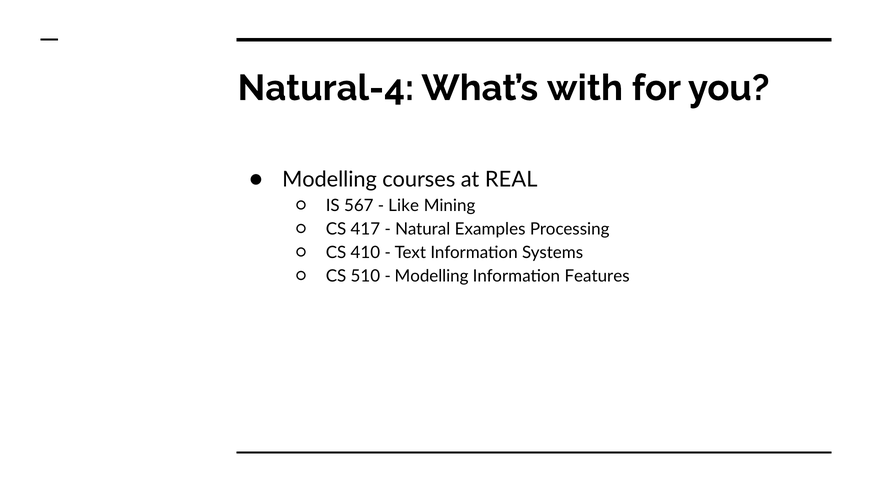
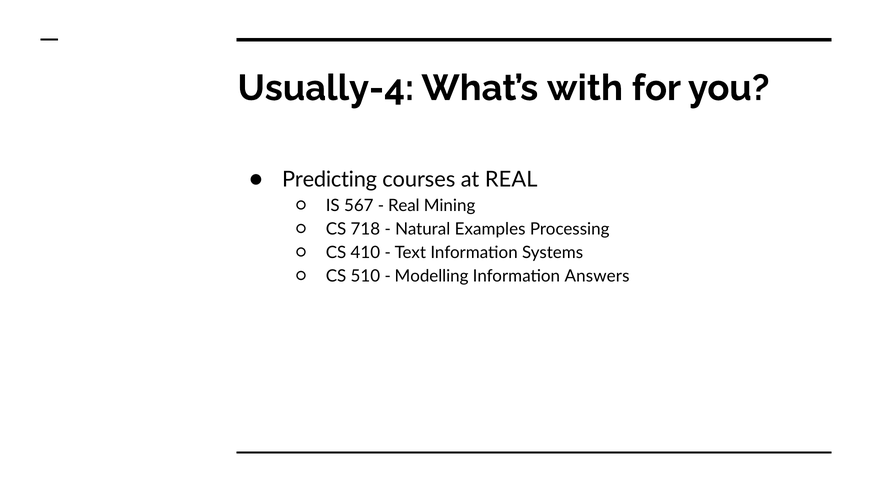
Natural-4: Natural-4 -> Usually-4 (326, 88)
Modelling: Modelling -> Predicting (330, 179)
Like: Like -> Real (404, 205)
417: 417 -> 718 (365, 229)
Features: Features -> Answers (597, 276)
